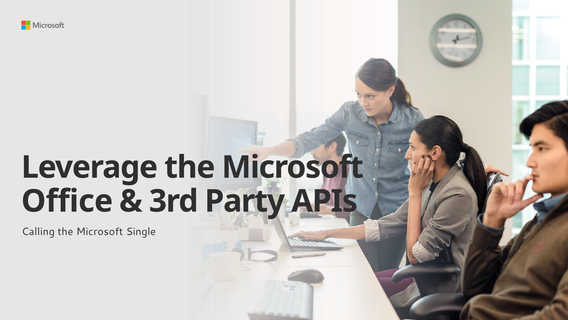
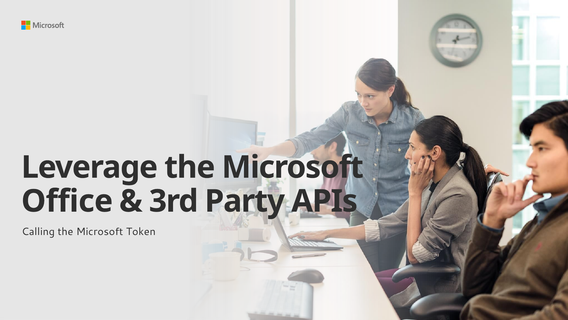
Single: Single -> Token (141, 231)
